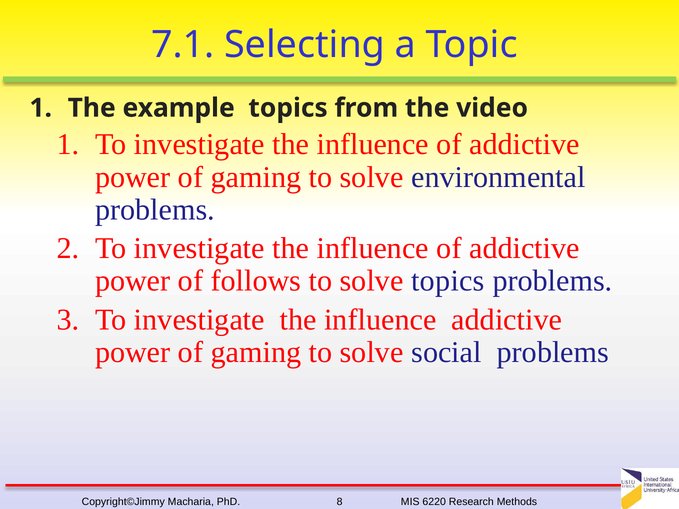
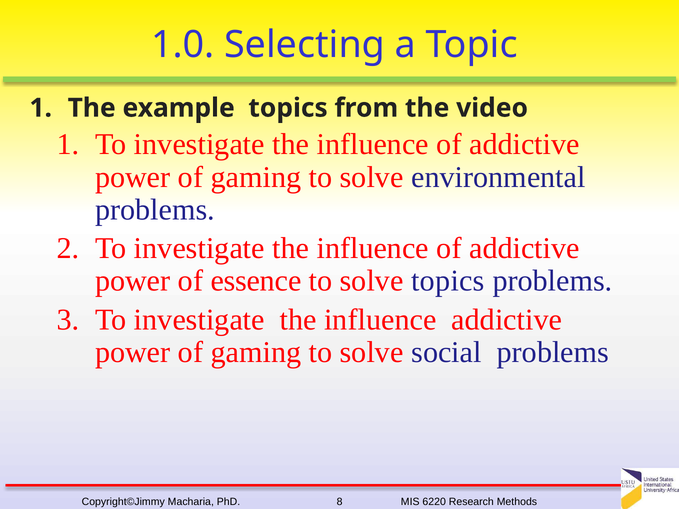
7.1: 7.1 -> 1.0 (183, 45)
follows: follows -> essence (256, 281)
